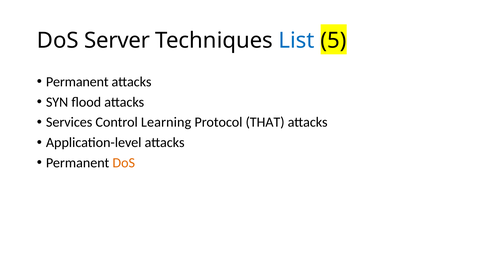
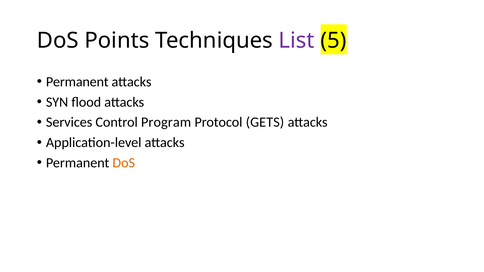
Server: Server -> Points (117, 41)
List colour: blue -> purple (297, 41)
Learning: Learning -> Program (166, 122)
THAT: THAT -> GETS (265, 122)
